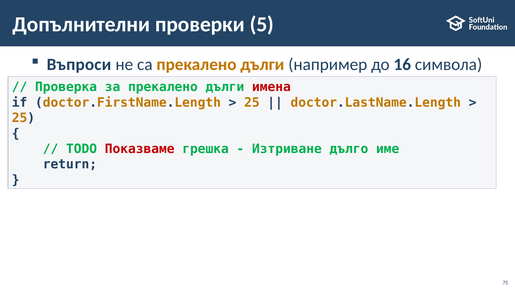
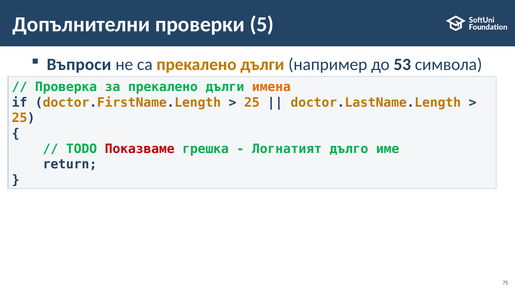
16: 16 -> 53 (402, 65)
имена colour: red -> orange (271, 87)
Изтриване: Изтриване -> Логнатият (287, 149)
